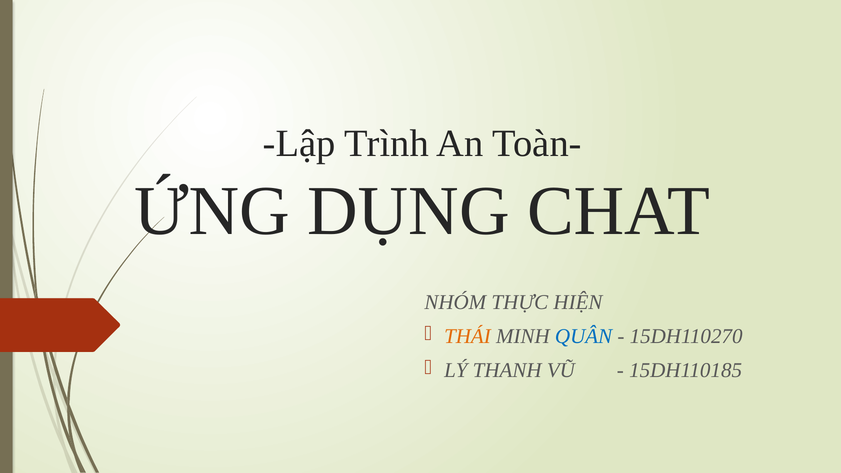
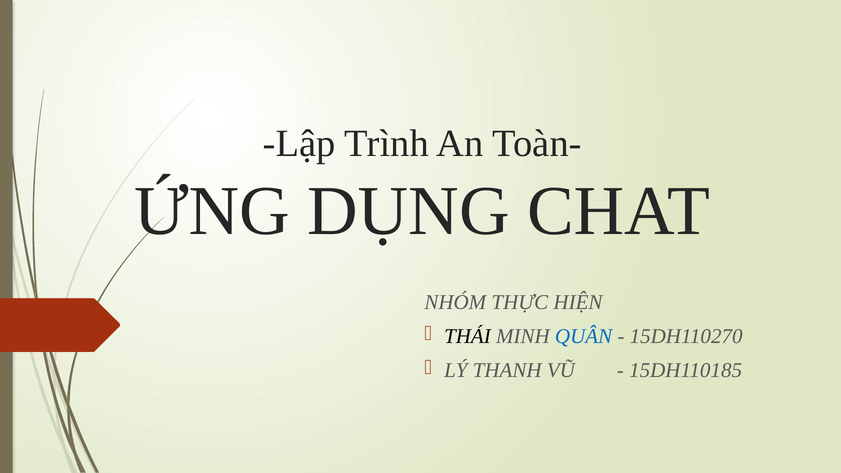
THÁI colour: orange -> black (467, 337)
